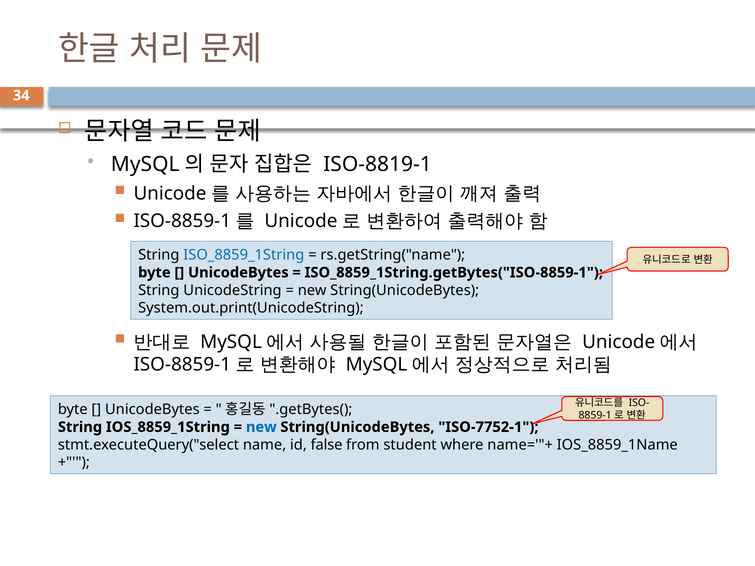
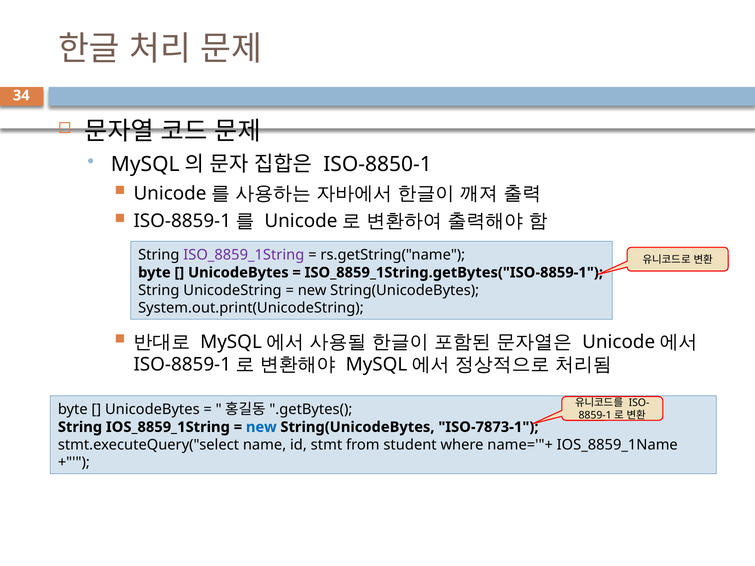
ISO-8819-1: ISO-8819-1 -> ISO-8850-1 (378, 164)
ISO_8859_1String colour: blue -> purple (244, 255)
ISO-7752-1: ISO-7752-1 -> ISO-7873-1 (488, 427)
false: false -> stmt (326, 445)
